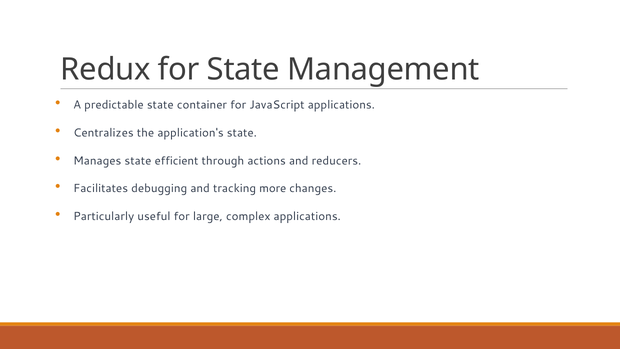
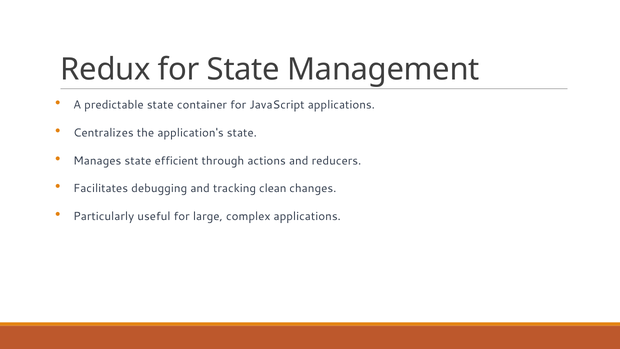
more: more -> clean (273, 188)
